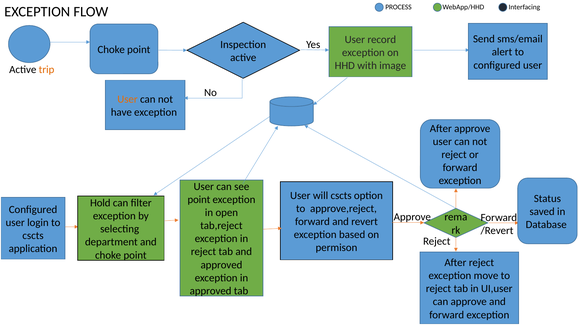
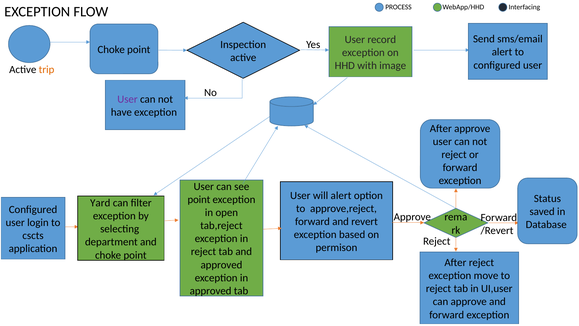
User colour: orange -> purple (127, 99)
will cscts: cscts -> alert (341, 195)
Hold: Hold -> Yard (100, 203)
